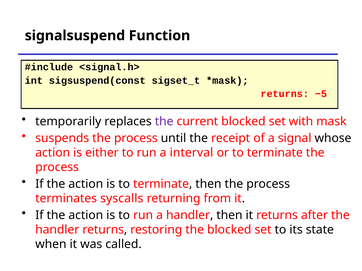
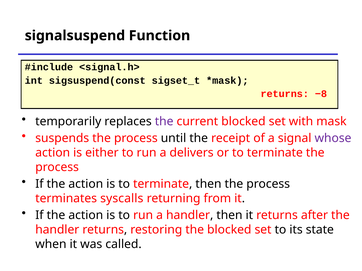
−5: −5 -> −8 (321, 94)
whose colour: black -> purple (333, 138)
interval: interval -> delivers (192, 153)
